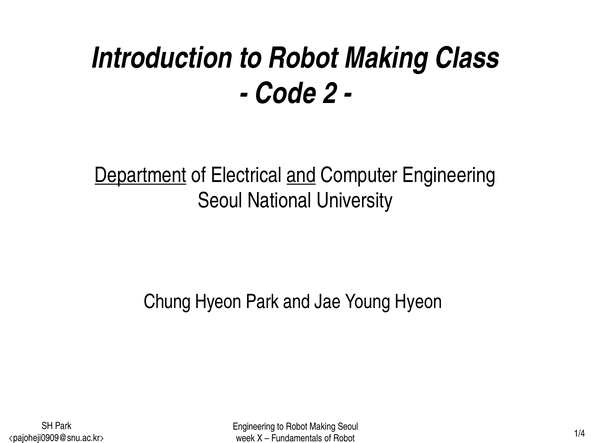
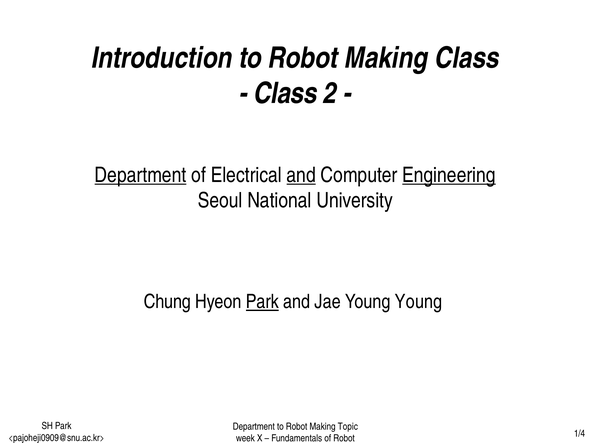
Code: Code -> Class (285, 94)
Engineering underline: none -> present (449, 175)
Park underline: none -> present (262, 302)
Young Hyeon: Hyeon -> Young (419, 302)
Engineering: Engineering -> Department (254, 427)
Making Seoul: Seoul -> Topic (348, 427)
